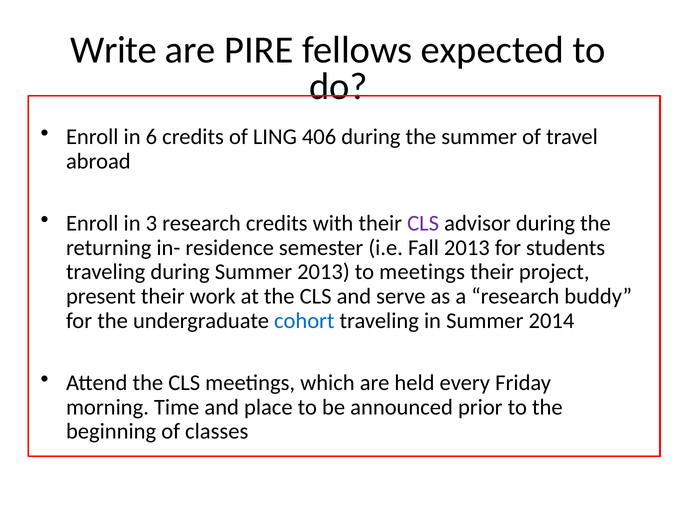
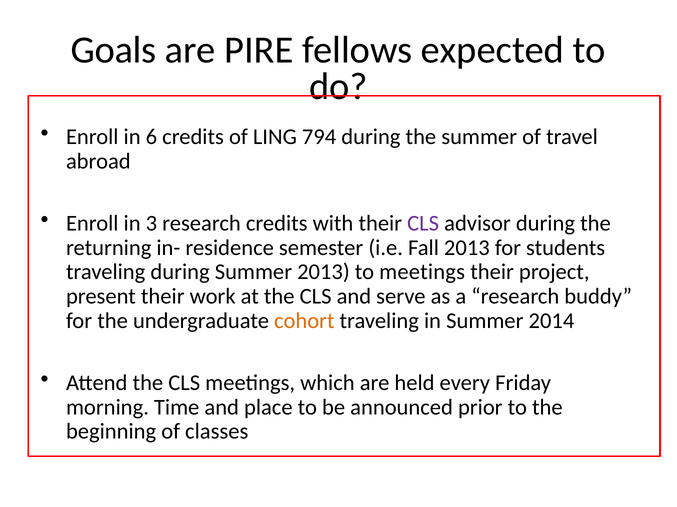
Write: Write -> Goals (114, 50)
406: 406 -> 794 (319, 137)
cohort colour: blue -> orange (304, 321)
